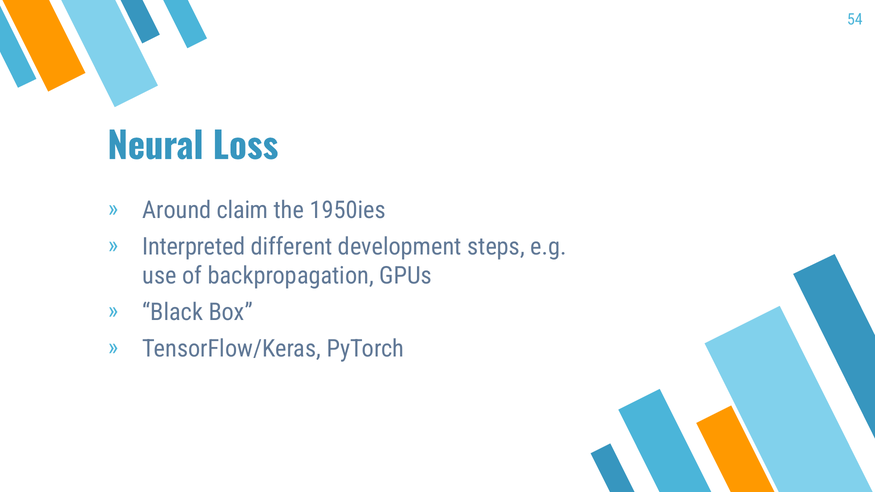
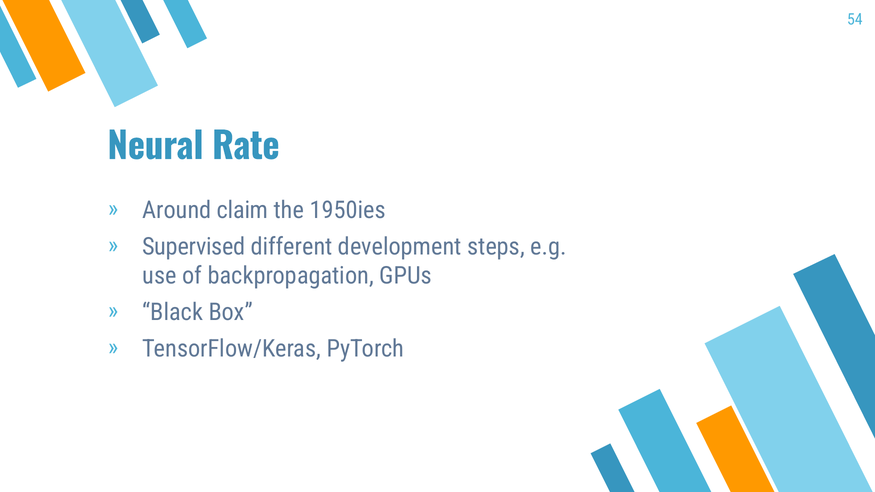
Loss: Loss -> Rate (246, 147)
Interpreted: Interpreted -> Supervised (194, 247)
